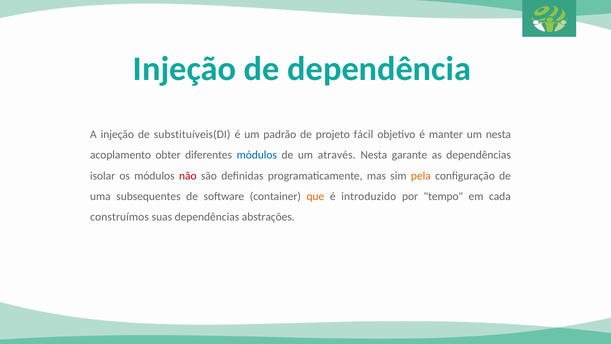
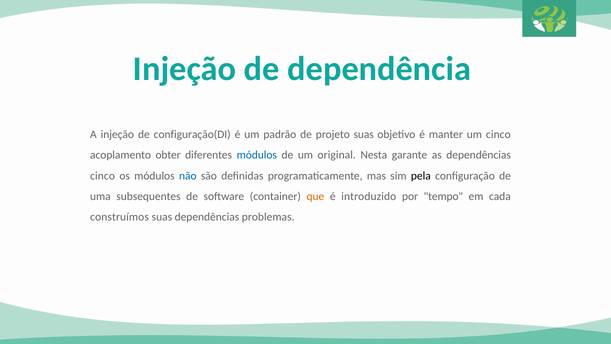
substituíveis(DI: substituíveis(DI -> configuração(DI (192, 134)
projeto fácil: fácil -> suas (364, 134)
um nesta: nesta -> cinco (498, 134)
através: através -> original (337, 155)
isolar: isolar -> cinco (103, 176)
não colour: red -> blue (188, 176)
pela colour: orange -> black (421, 176)
abstrações: abstrações -> problemas (268, 217)
